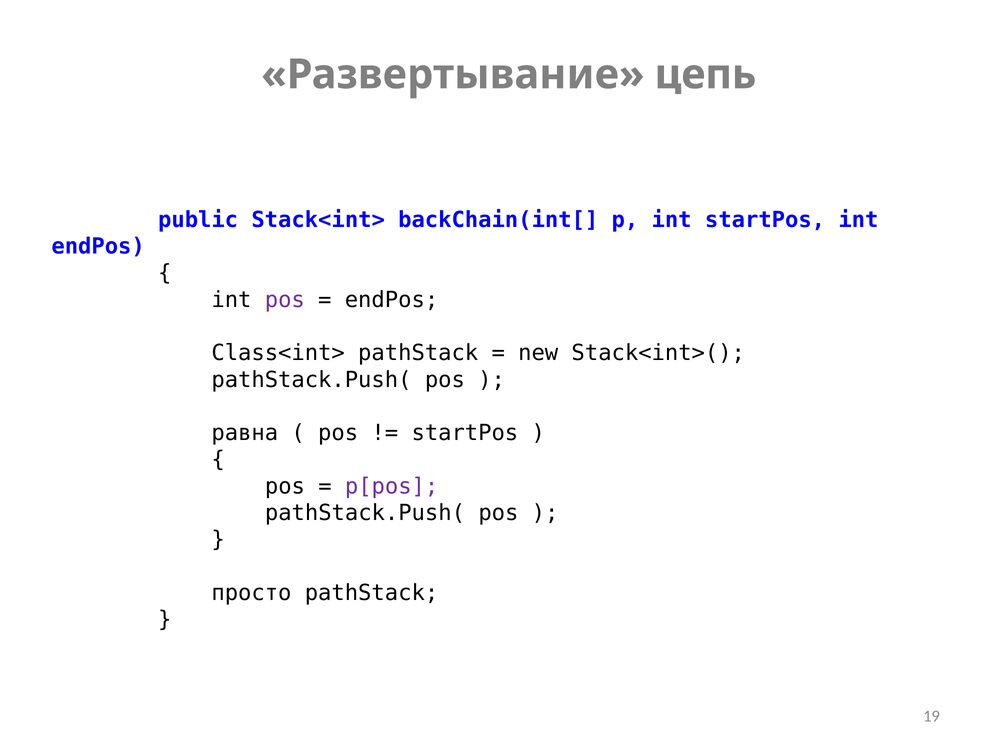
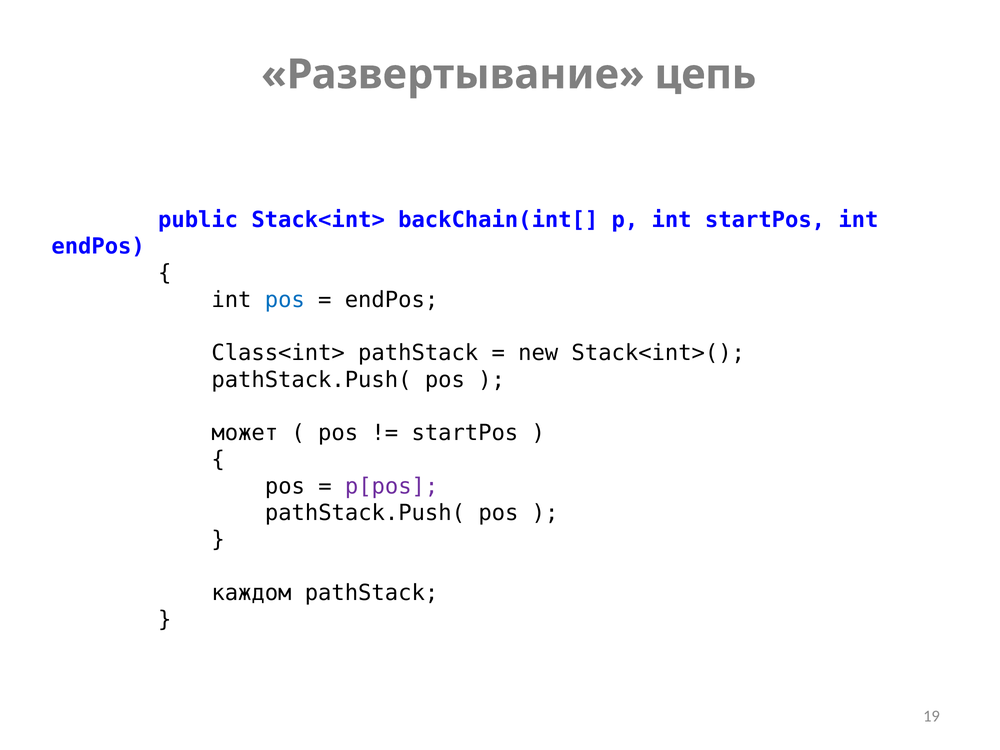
pos colour: purple -> blue (285, 300)
равна: равна -> может (245, 433)
просто: просто -> каждом (251, 593)
